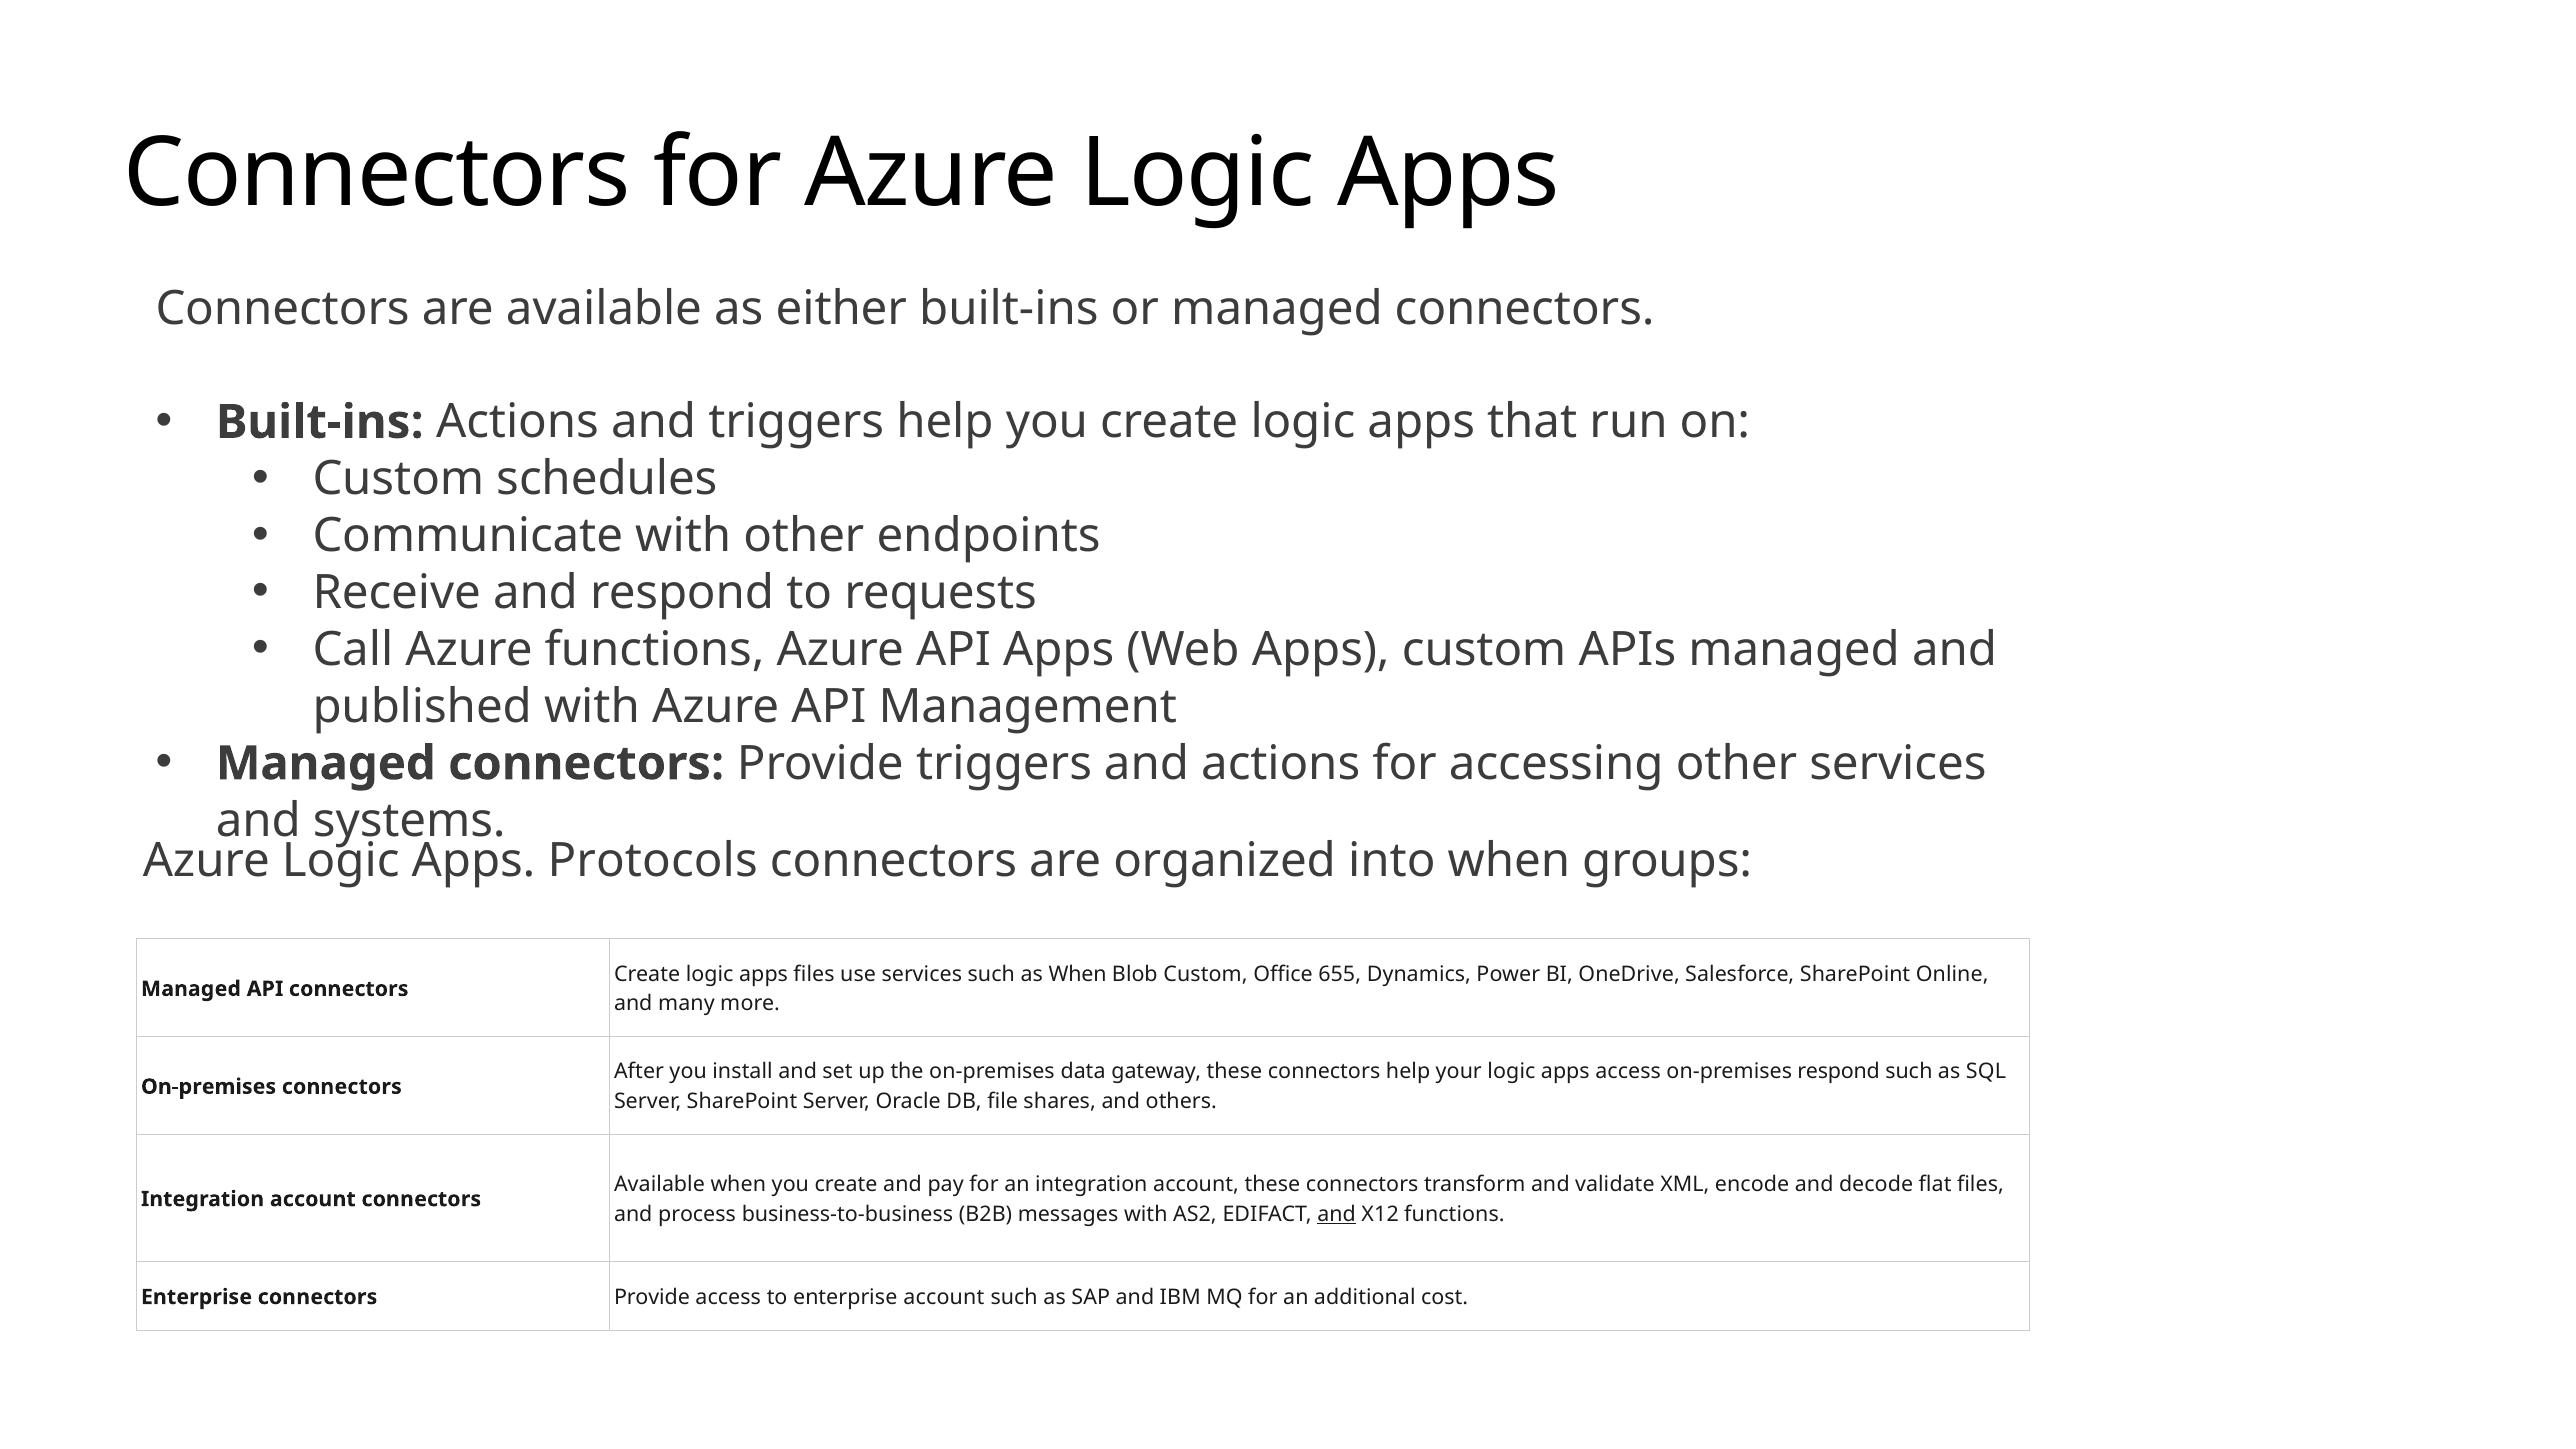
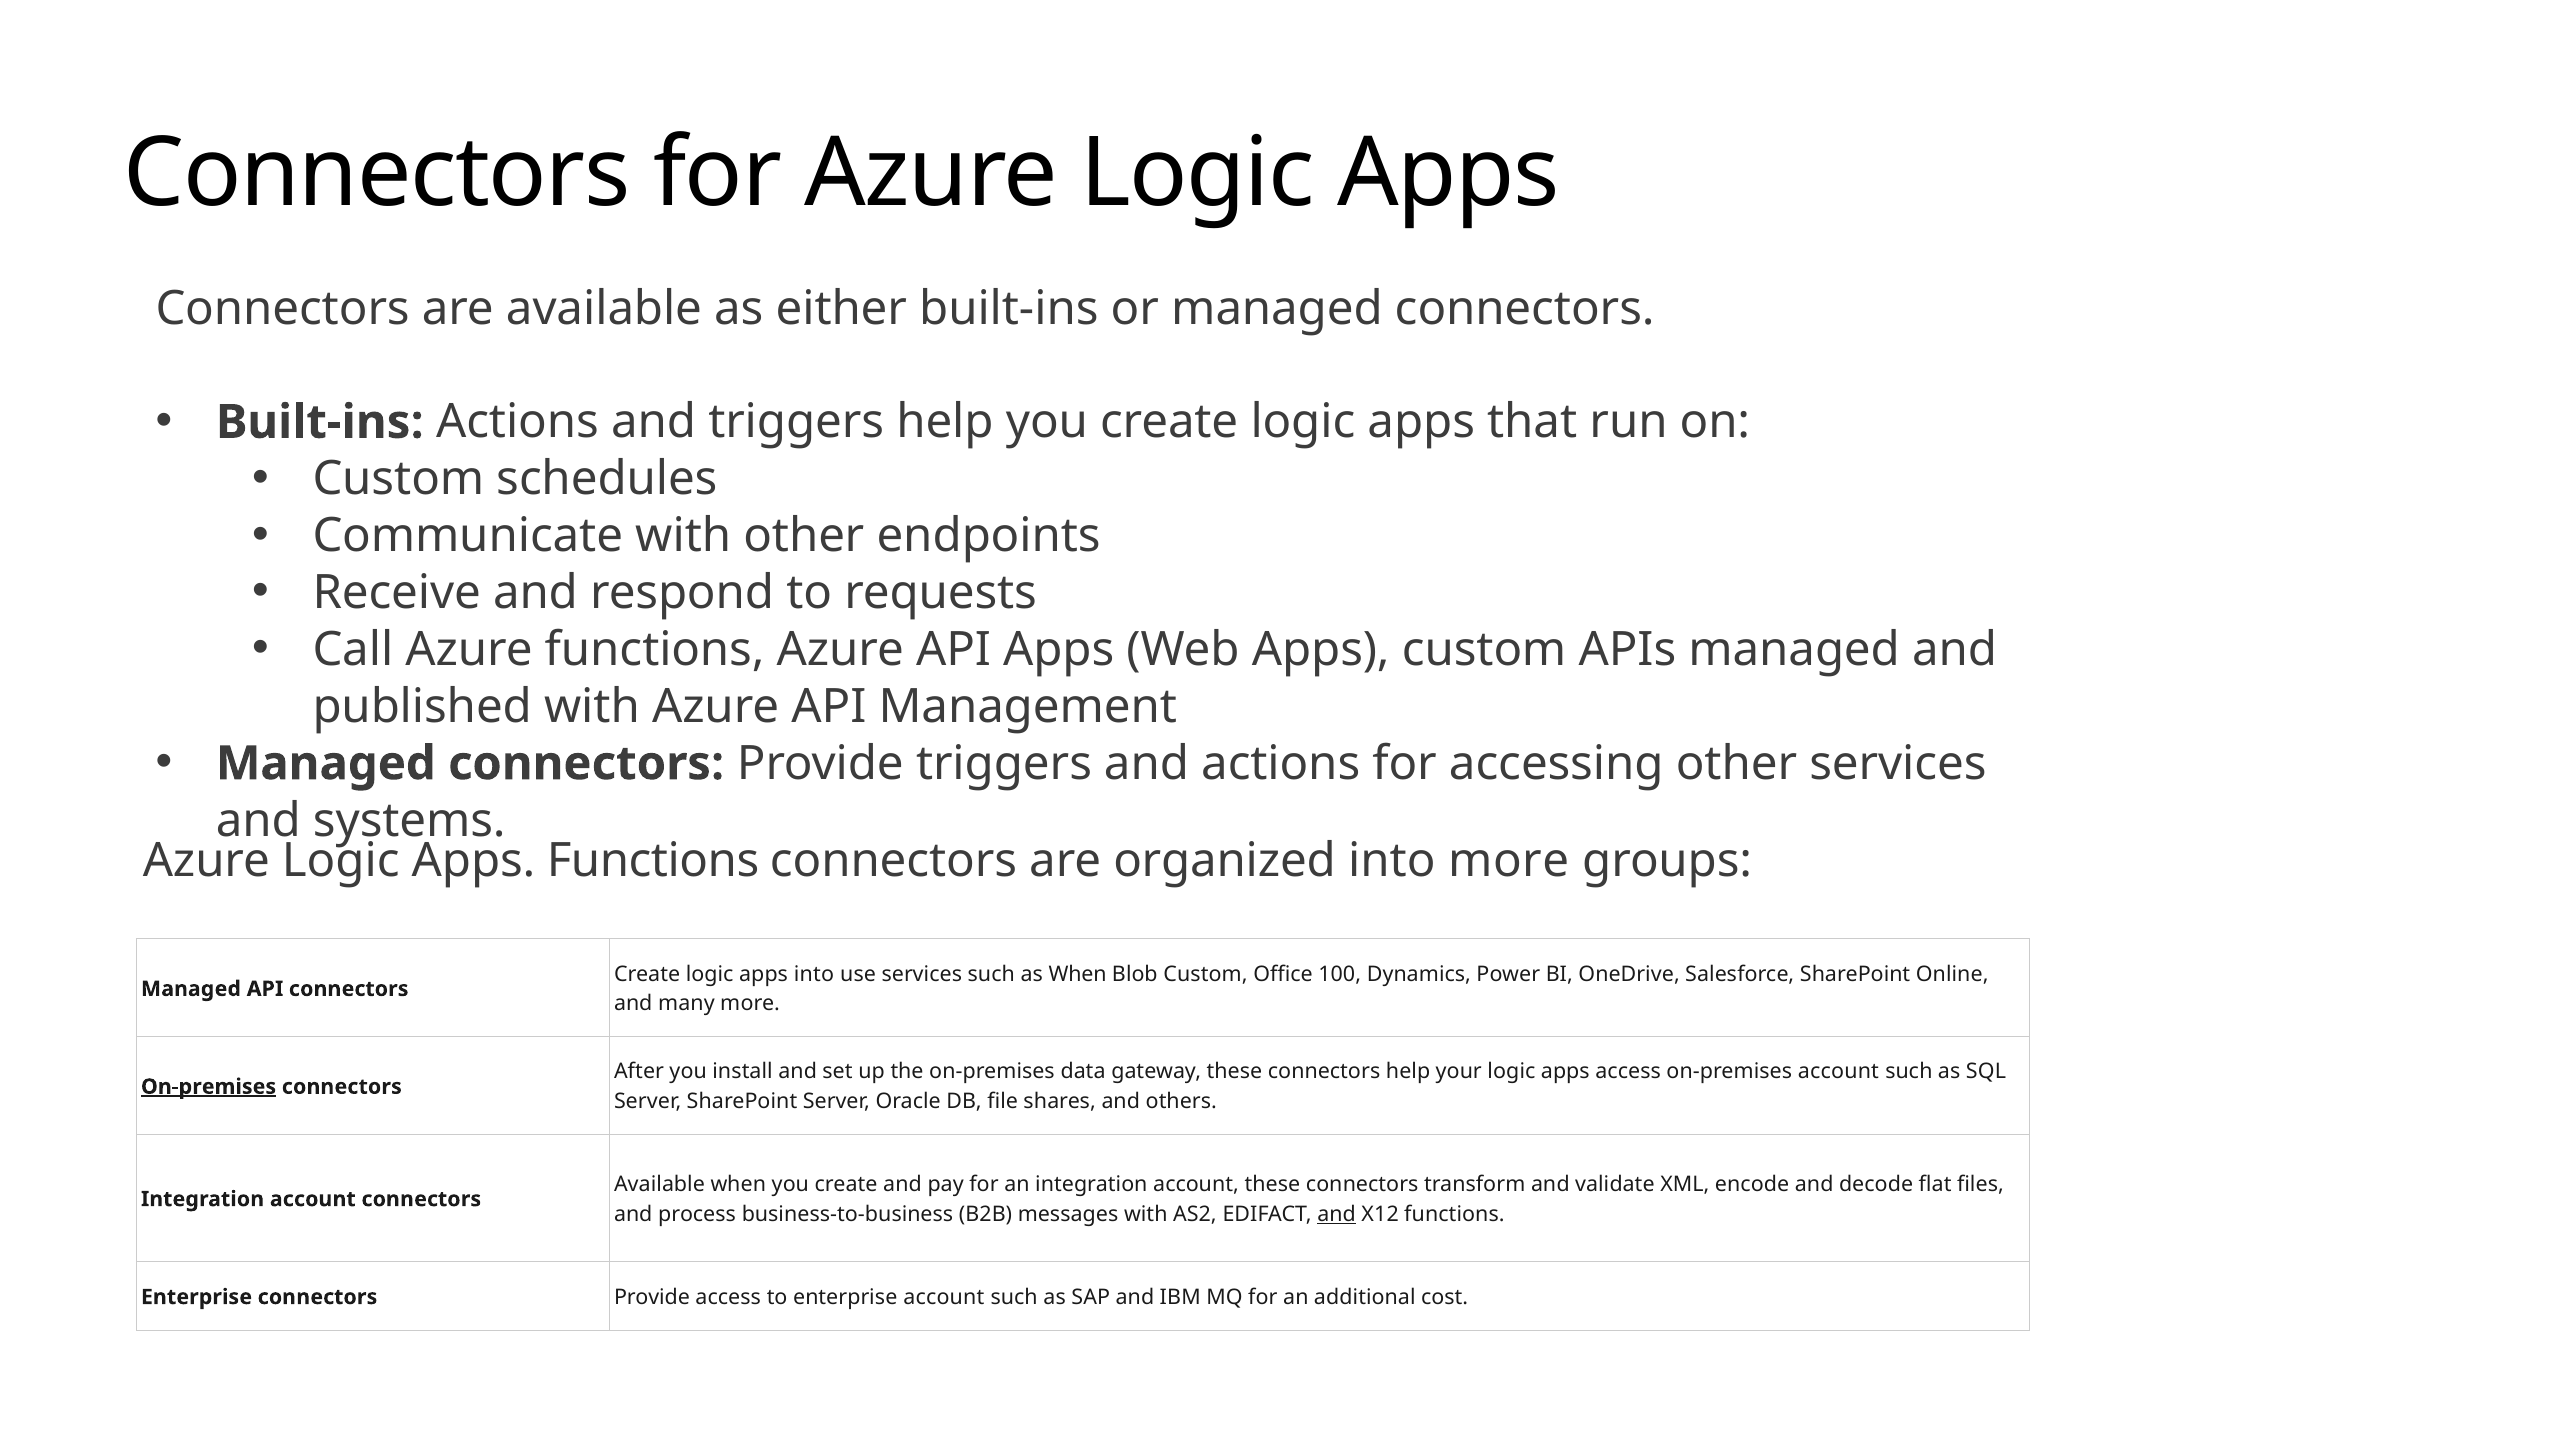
Apps Protocols: Protocols -> Functions (653, 861)
into when: when -> more (1509, 861)
apps files: files -> into (814, 974)
655: 655 -> 100 (1340, 974)
on-premises respond: respond -> account (1838, 1072)
On-premises underline: none -> present (209, 1087)
